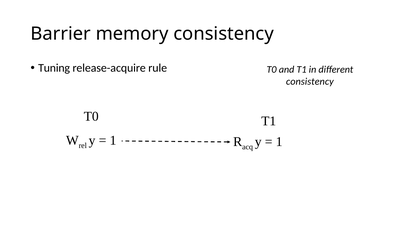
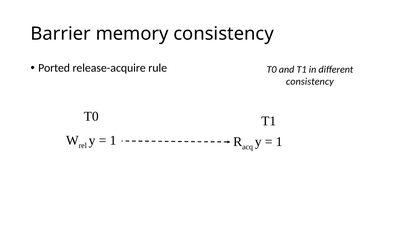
Tuning: Tuning -> Ported (54, 68)
